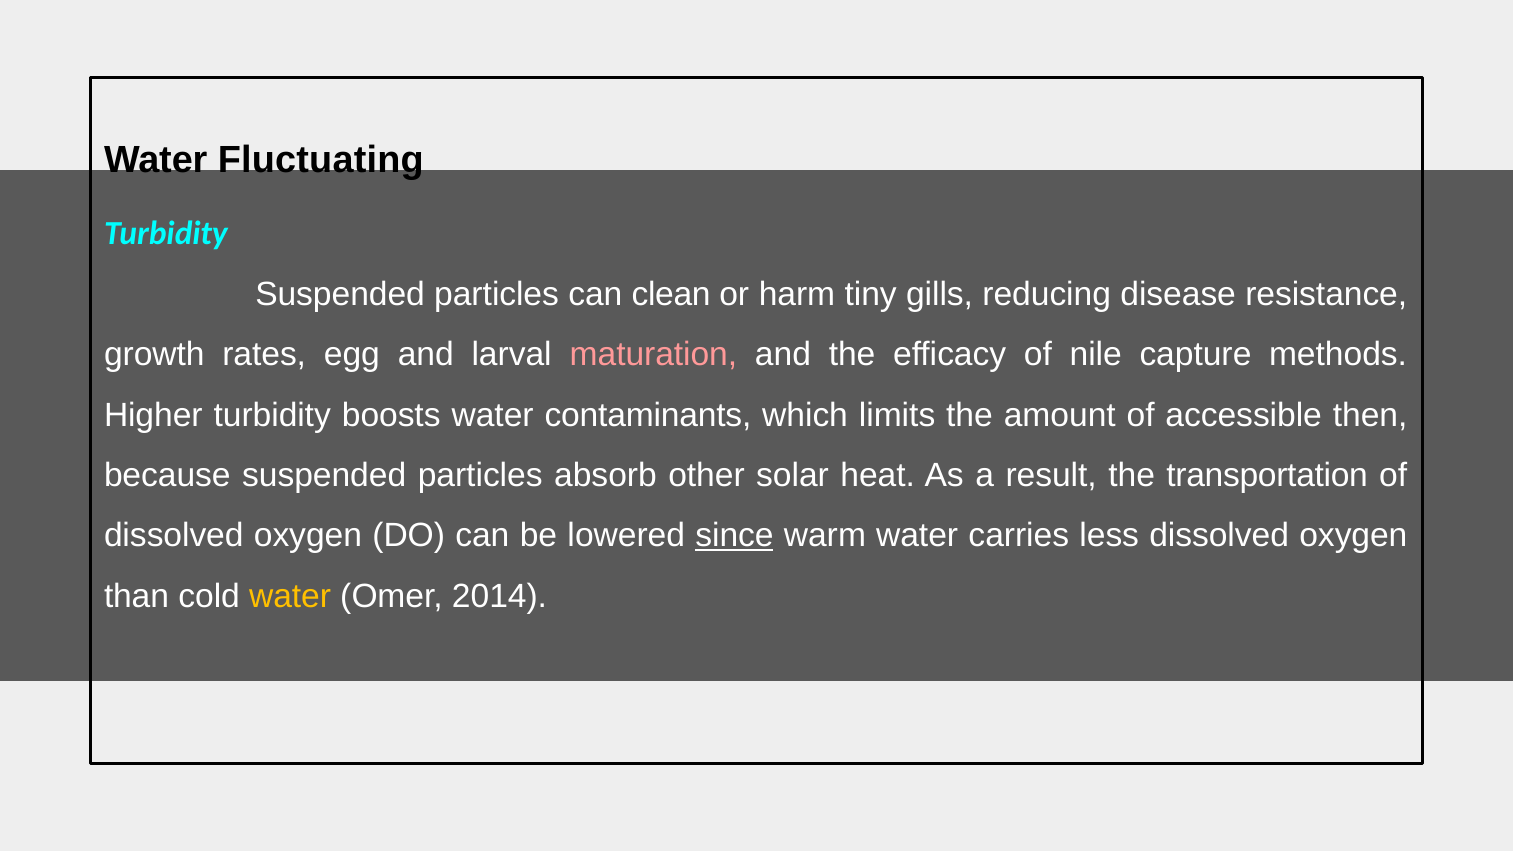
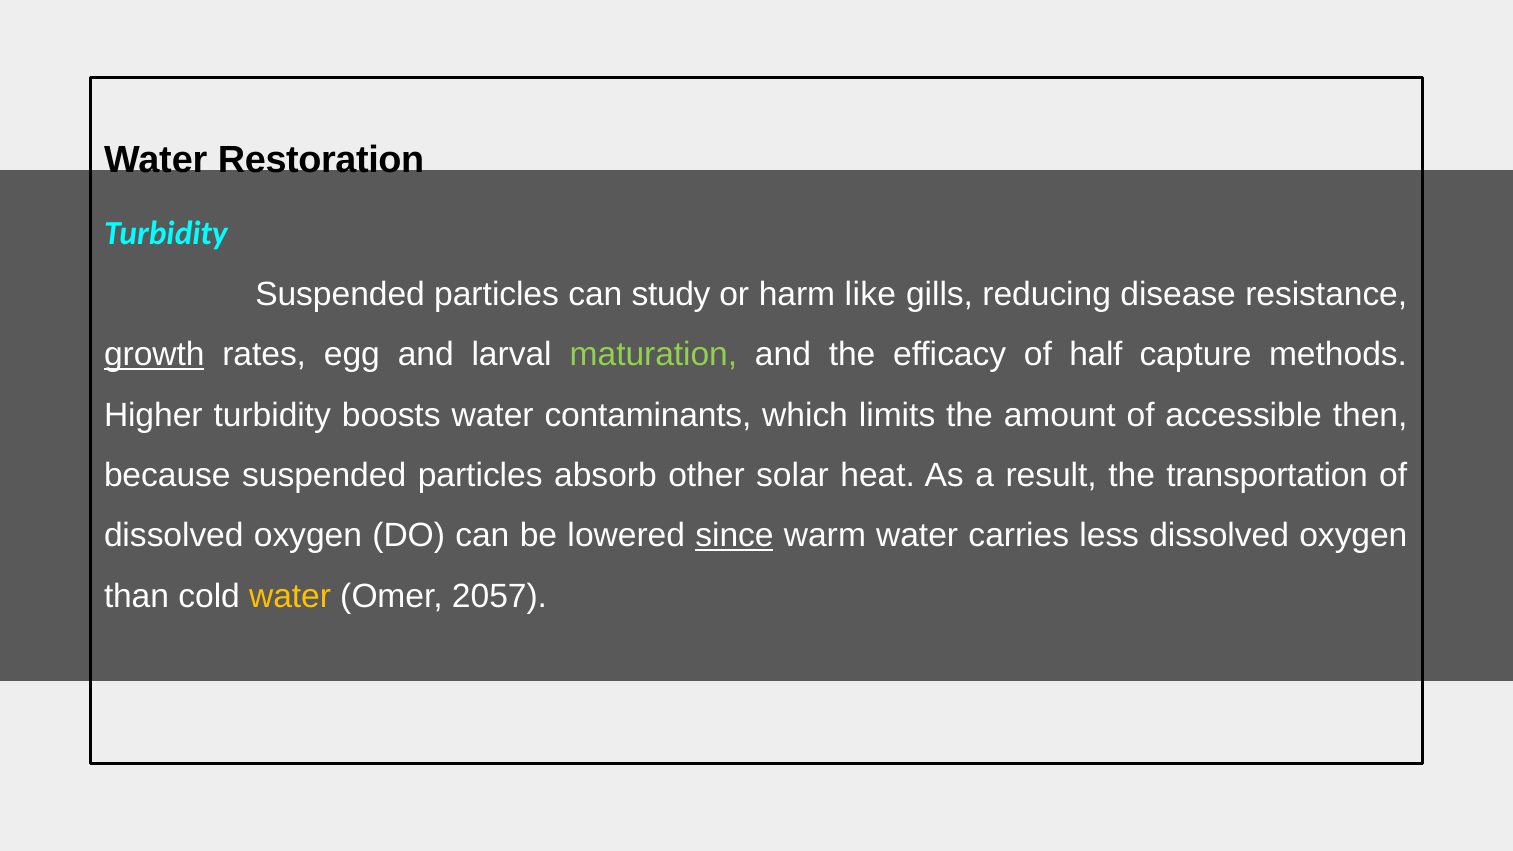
Fluctuating: Fluctuating -> Restoration (321, 160)
clean: clean -> study (671, 294)
tiny: tiny -> like (870, 294)
growth underline: none -> present (154, 355)
maturation colour: pink -> light green (653, 355)
nile: nile -> half (1096, 355)
2014: 2014 -> 2057 (500, 596)
